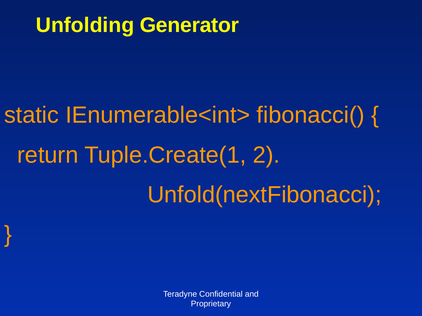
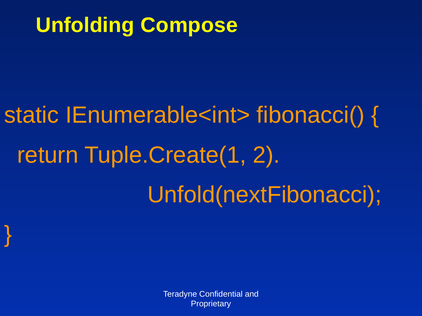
Generator: Generator -> Compose (189, 25)
